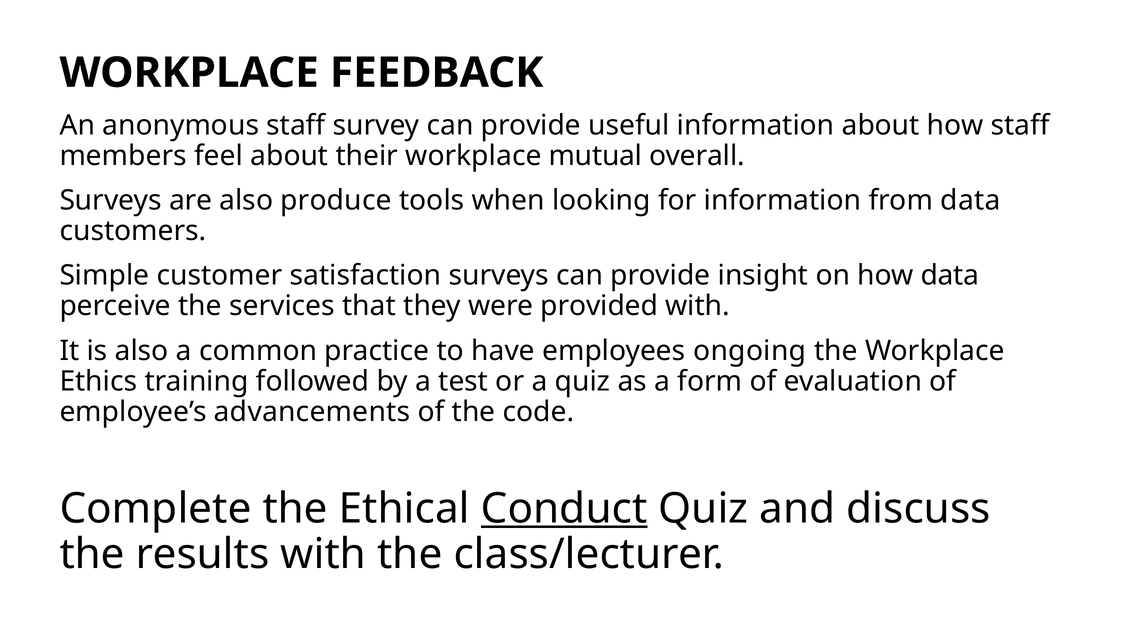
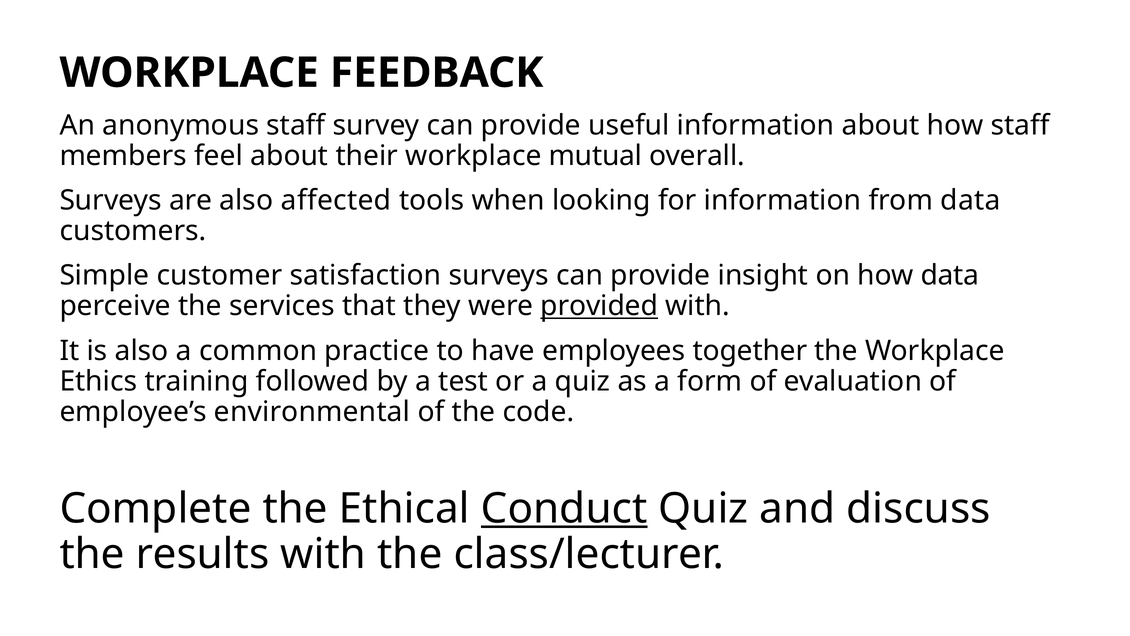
produce: produce -> affected (336, 200)
provided underline: none -> present (599, 306)
ongoing: ongoing -> together (750, 351)
advancements: advancements -> environmental (312, 412)
